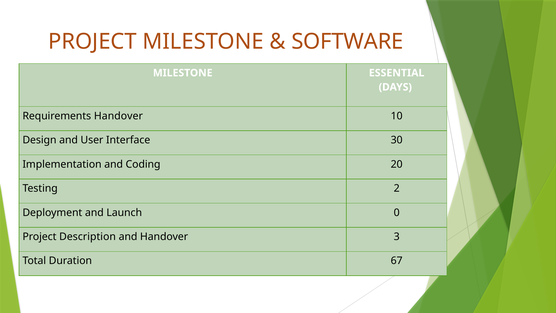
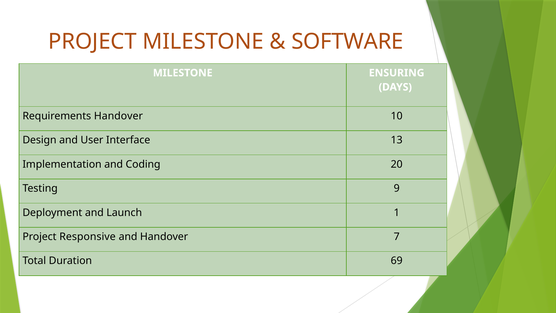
ESSENTIAL: ESSENTIAL -> ENSURING (397, 73)
30: 30 -> 13 (397, 140)
2: 2 -> 9 (397, 188)
0: 0 -> 1 (397, 212)
Description: Description -> Responsive (88, 237)
3: 3 -> 7 (397, 237)
67: 67 -> 69 (397, 261)
